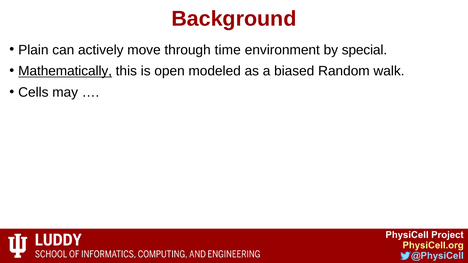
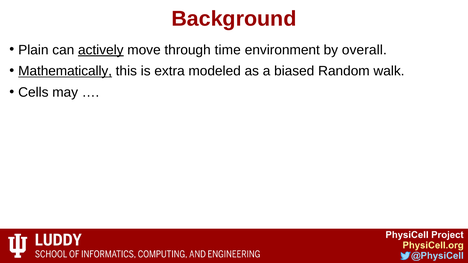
actively underline: none -> present (101, 50)
special: special -> overall (364, 50)
open: open -> extra (170, 71)
